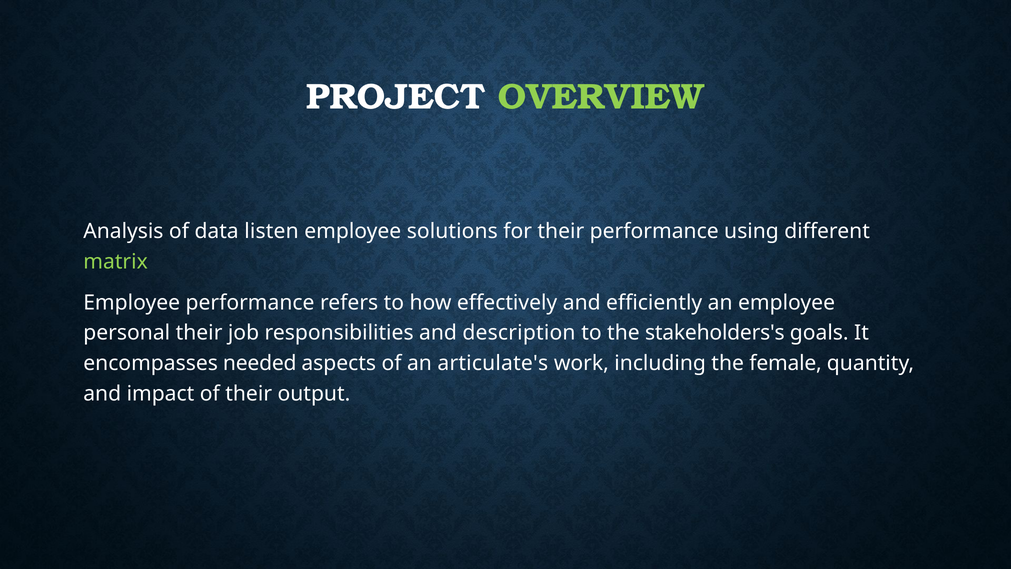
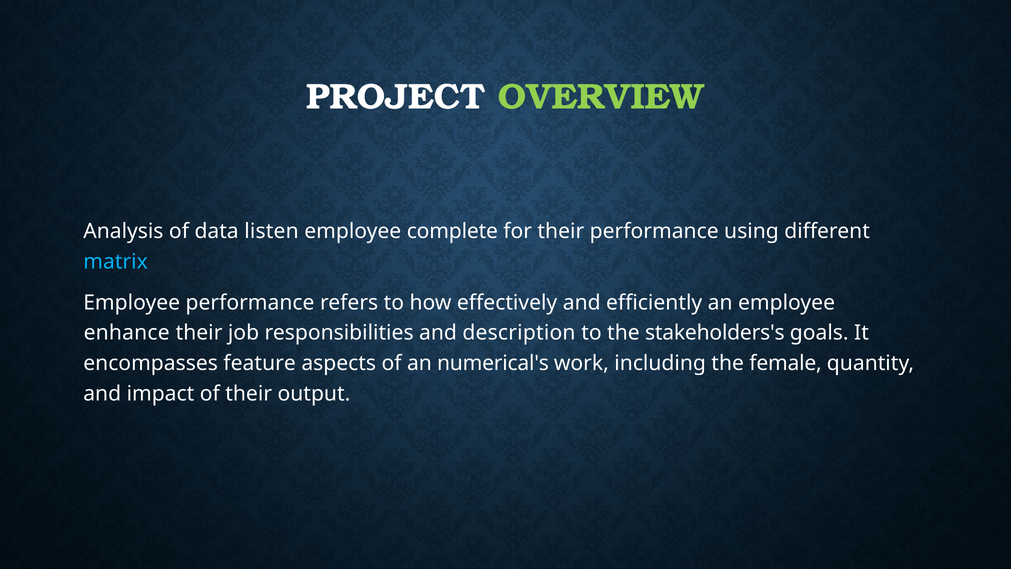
solutions: solutions -> complete (452, 231)
matrix colour: light green -> light blue (116, 262)
personal: personal -> enhance (127, 333)
needed: needed -> feature (260, 363)
articulate's: articulate's -> numerical's (493, 363)
